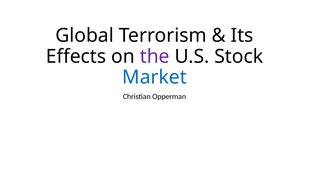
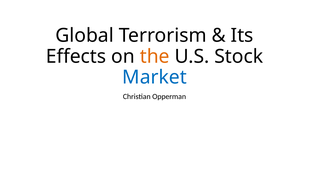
the colour: purple -> orange (155, 56)
